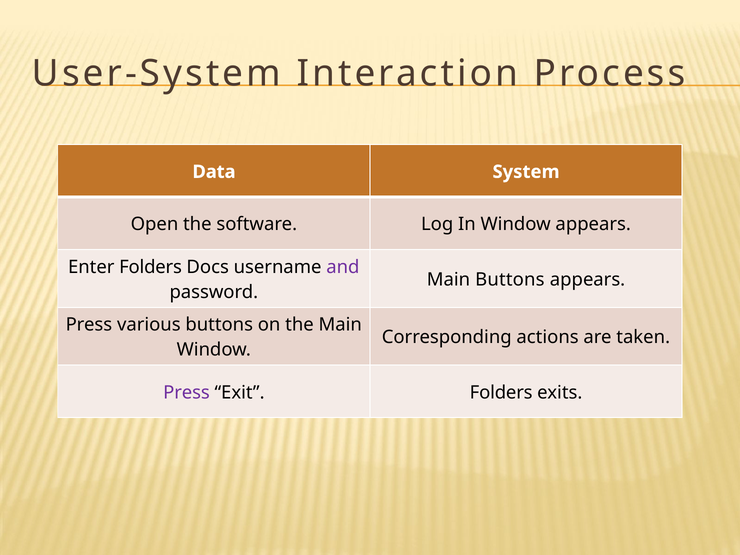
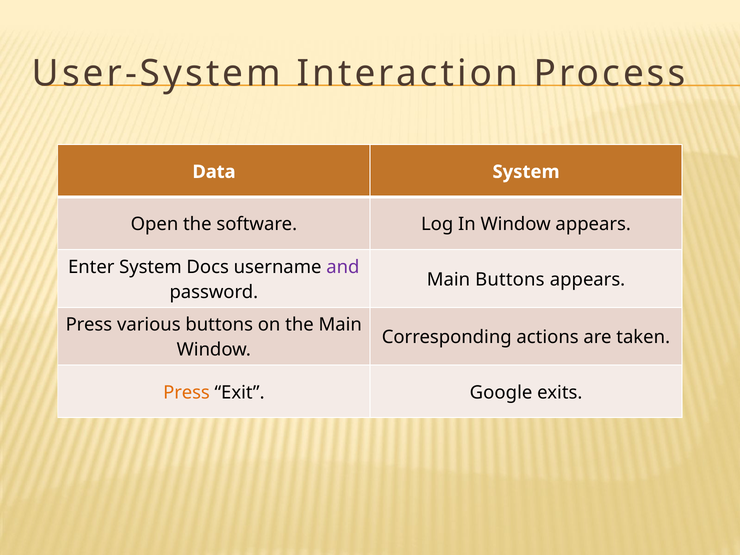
Enter Folders: Folders -> System (150, 267)
Press colour: purple -> orange (186, 392)
Exit Folders: Folders -> Google (501, 392)
